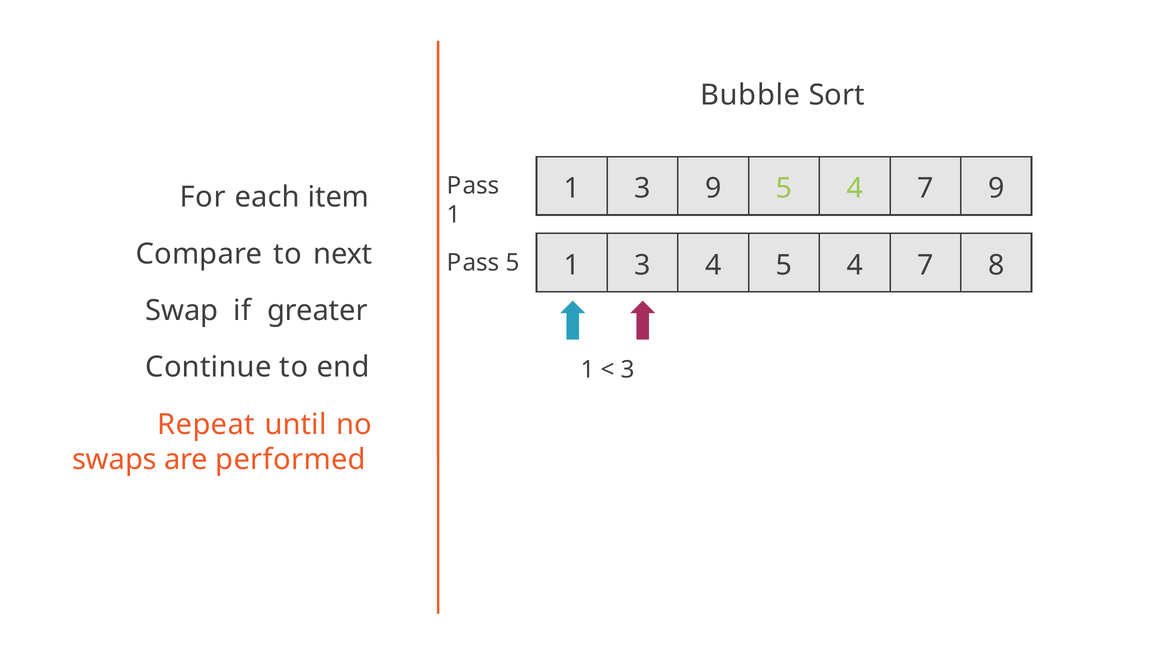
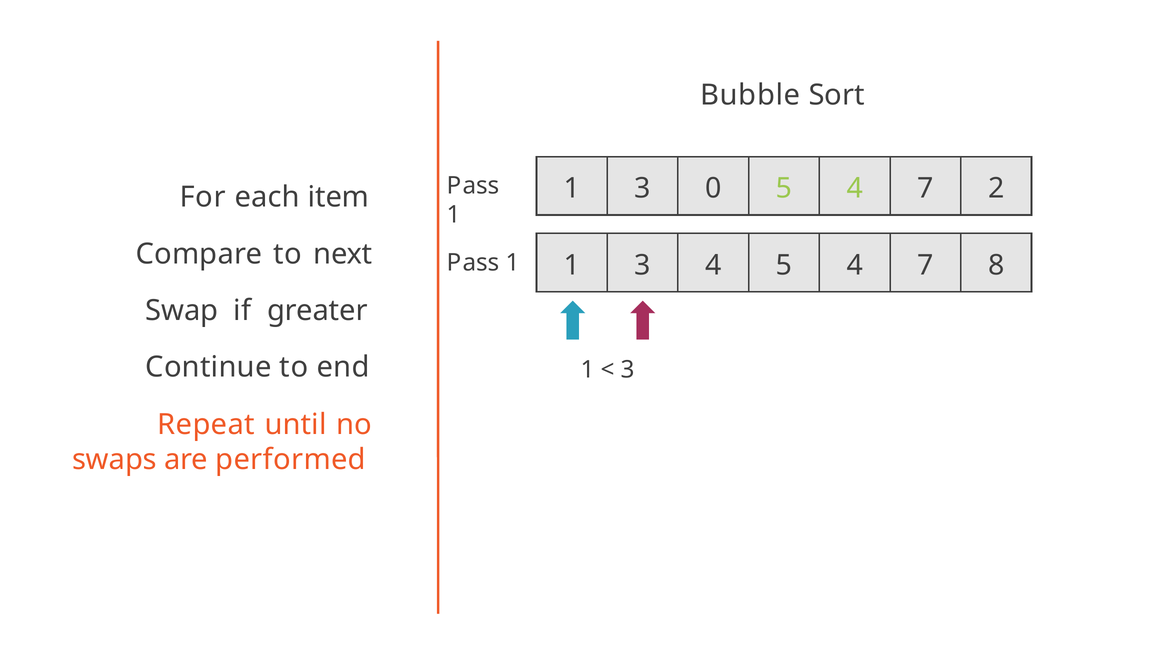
3 9: 9 -> 0 (713, 188)
7 9: 9 -> 2 (996, 188)
5: 5 -> 1 (513, 262)
